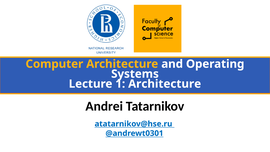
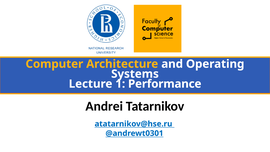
1 Architecture: Architecture -> Performance (165, 84)
